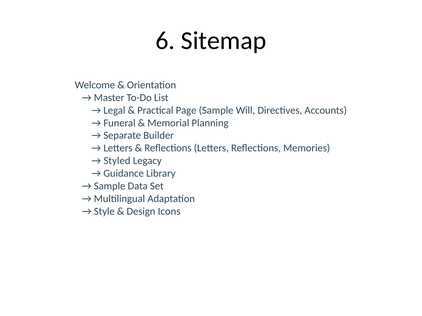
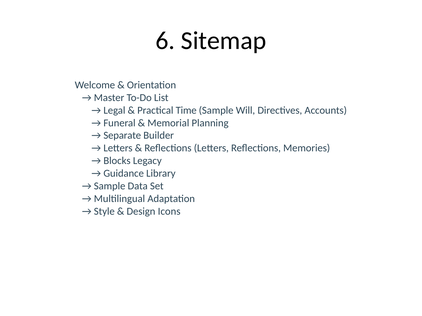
Page: Page -> Time (186, 110)
Styled: Styled -> Blocks (117, 161)
